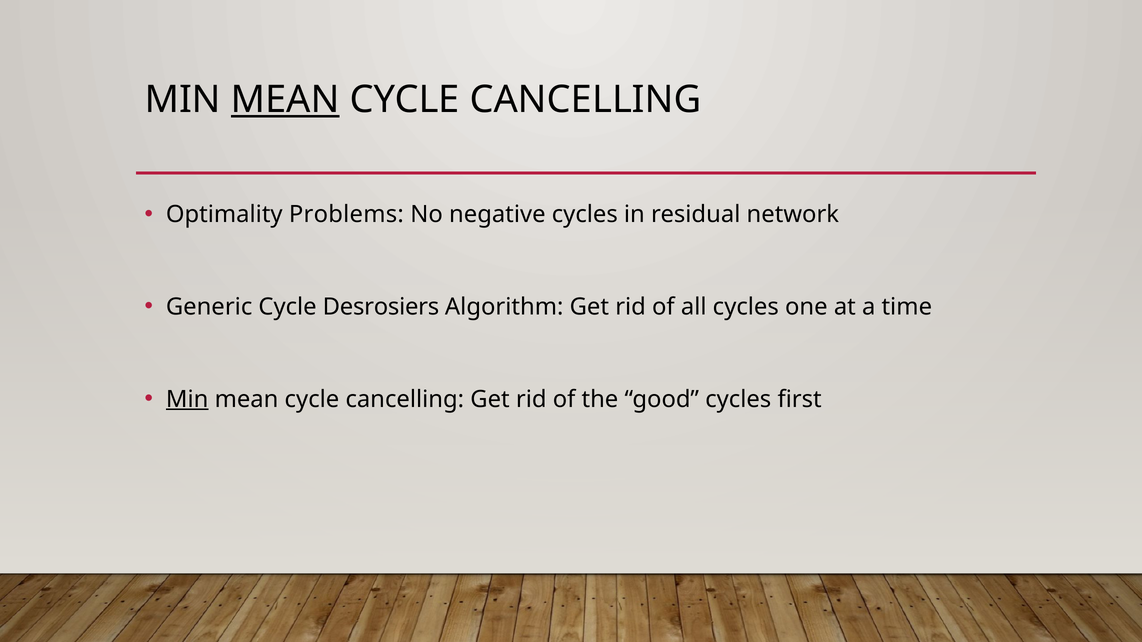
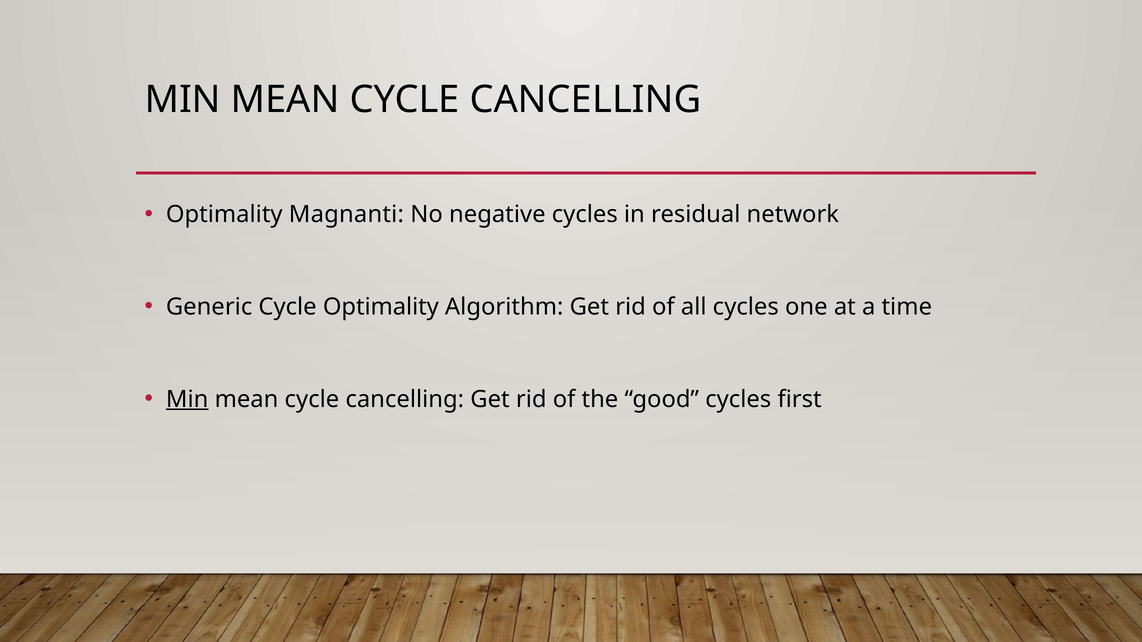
MEAN underline: present -> none (285, 100)
Problems: Problems -> Magnanti (346, 215)
Cycle Desrosiers: Desrosiers -> Optimality (381, 307)
